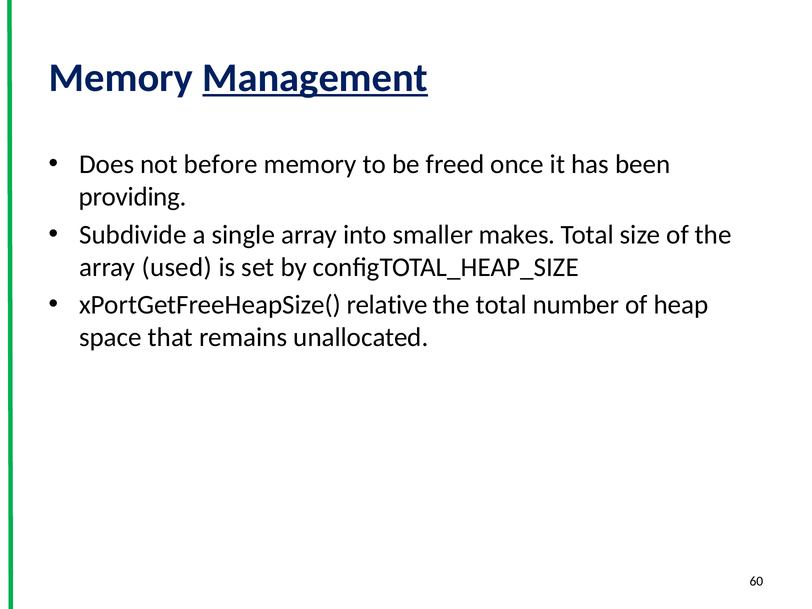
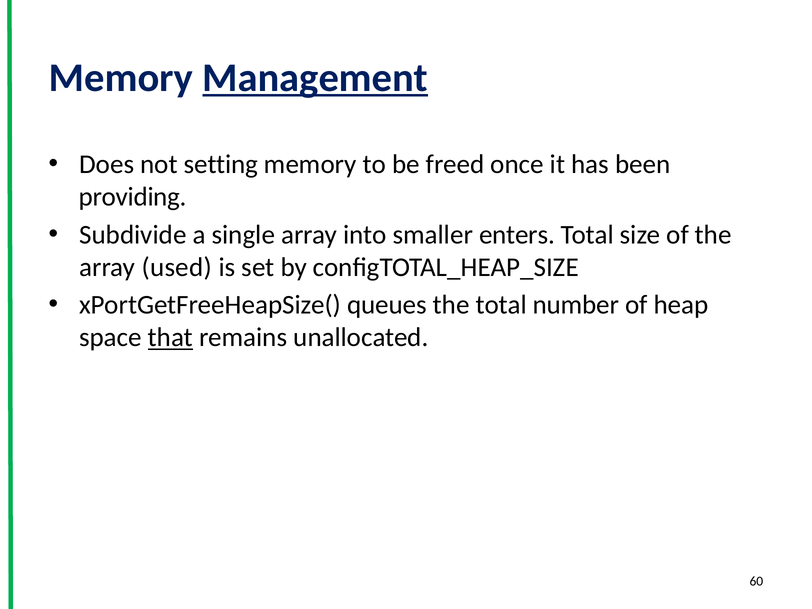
before: before -> setting (221, 164)
makes: makes -> enters (517, 235)
relative: relative -> queues (387, 305)
that underline: none -> present (170, 338)
